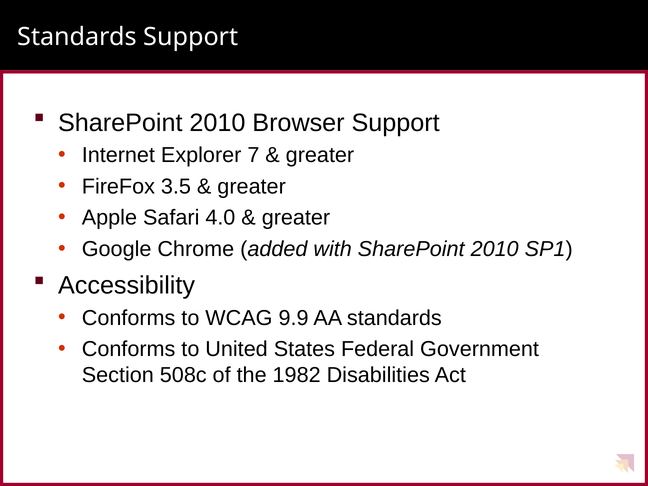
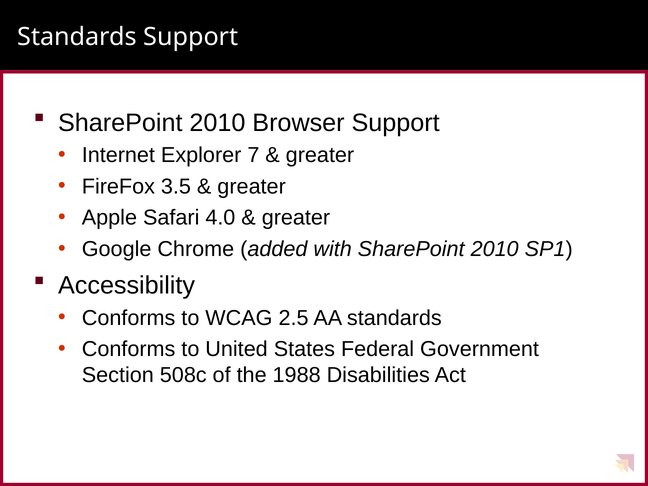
9.9: 9.9 -> 2.5 (294, 318)
1982: 1982 -> 1988 (297, 375)
